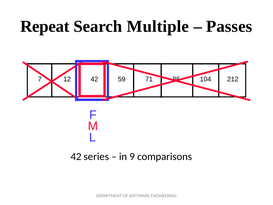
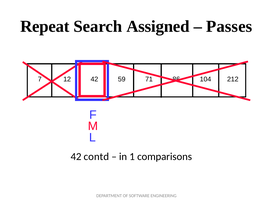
Multiple: Multiple -> Assigned (158, 26)
series: series -> contd (96, 156)
9: 9 -> 1 (132, 156)
